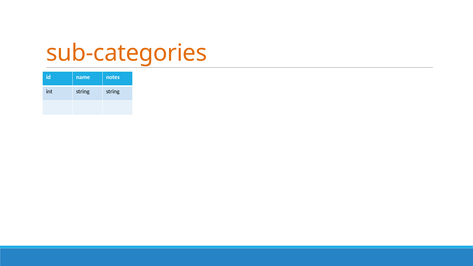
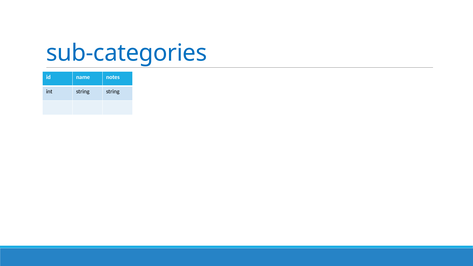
sub-categories colour: orange -> blue (127, 53)
